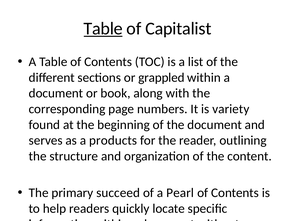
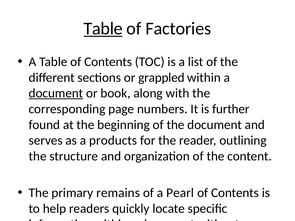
Capitalist: Capitalist -> Factories (178, 29)
document underline: none -> present (56, 93)
is variety: variety -> further (231, 109)
succeed: succeed -> remains (118, 193)
